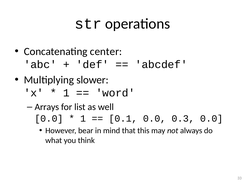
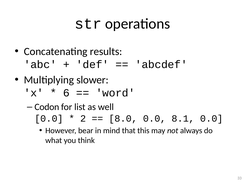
center: center -> results (106, 51)
1: 1 -> 6 (66, 93)
Arrays: Arrays -> Codon (47, 107)
1: 1 -> 2 (83, 118)
0.1: 0.1 -> 8.0 (123, 118)
0.3: 0.3 -> 8.1 (183, 118)
